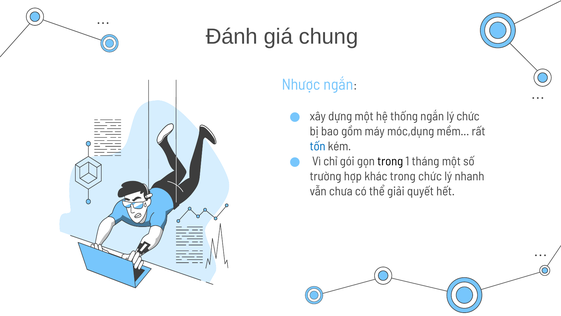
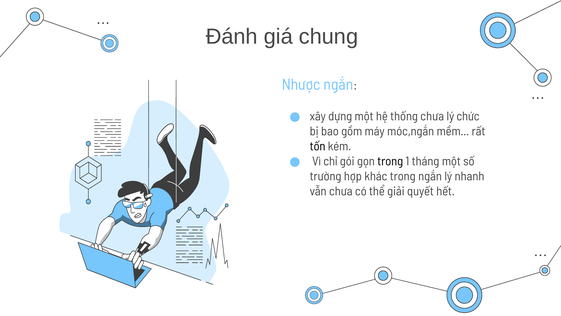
thống ngắn: ngắn -> chưa (432, 116)
móc,dụng: móc,dụng -> móc,ngắn (411, 131)
tốn colour: blue -> black (318, 146)
trong chức: chức -> ngắn (430, 176)
